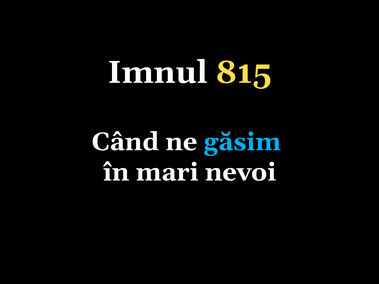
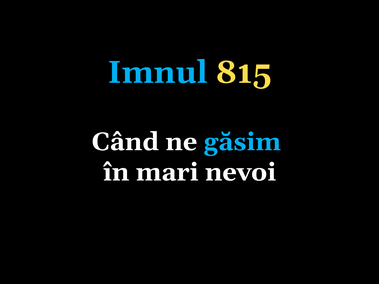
Imnul colour: white -> light blue (158, 73)
